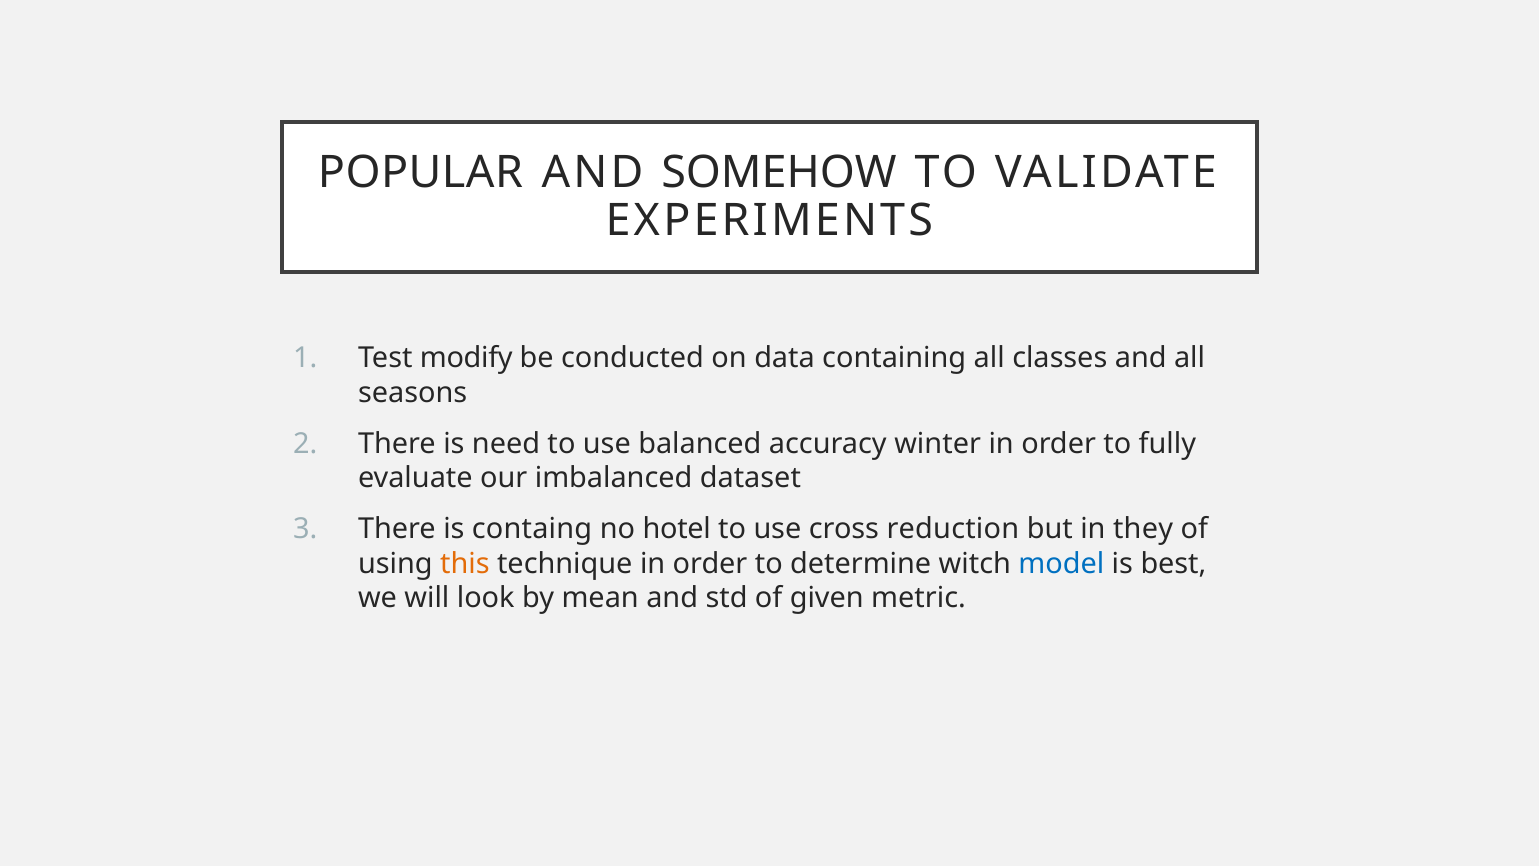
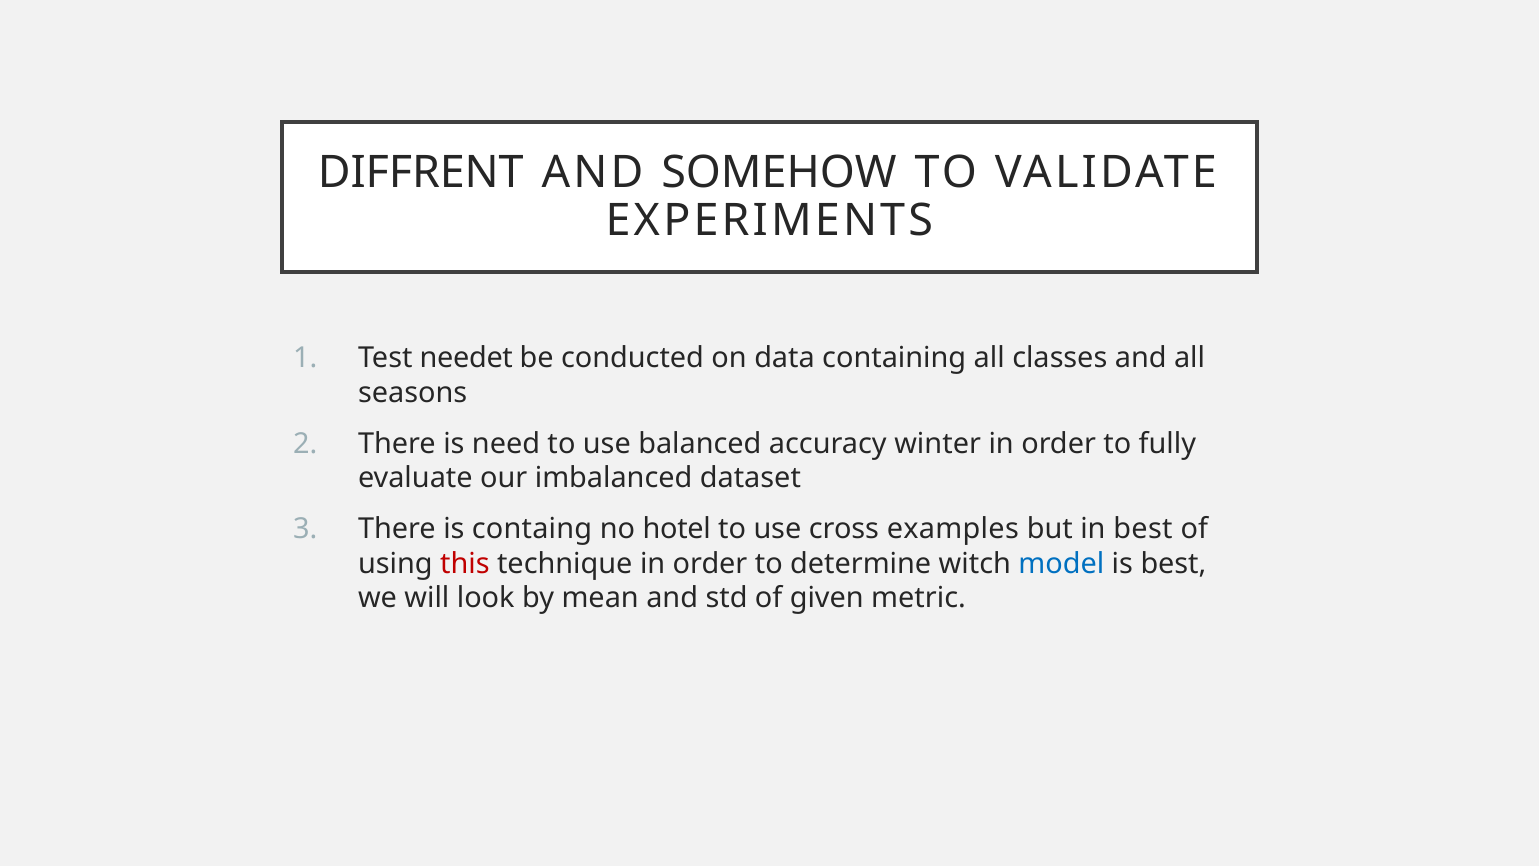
POPULAR: POPULAR -> DIFFRENT (421, 172)
modify: modify -> needet (466, 358)
reduction: reduction -> examples (953, 529)
in they: they -> best (1143, 529)
this colour: orange -> red (465, 563)
